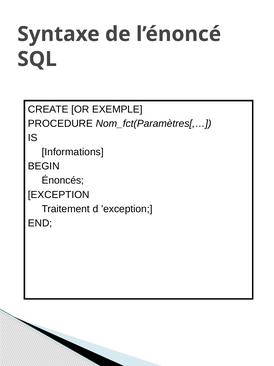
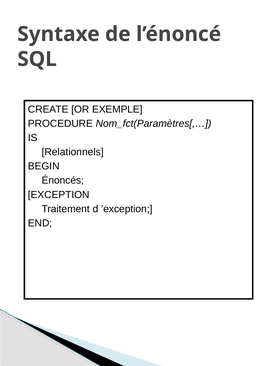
Informations: Informations -> Relationnels (73, 152)
